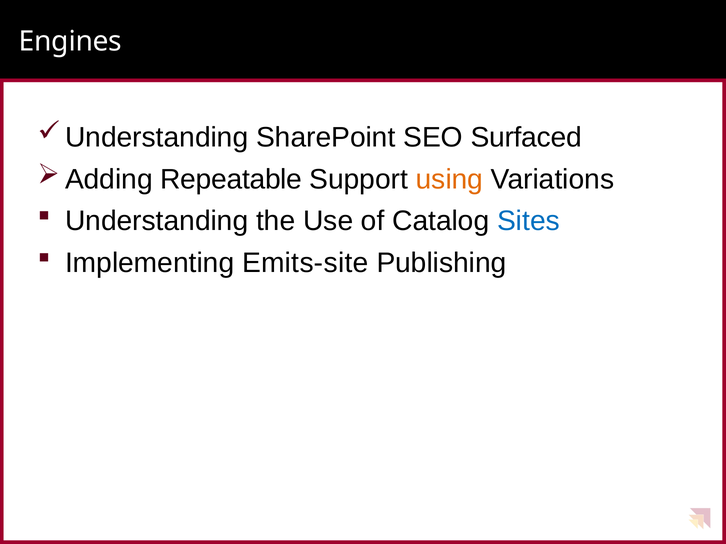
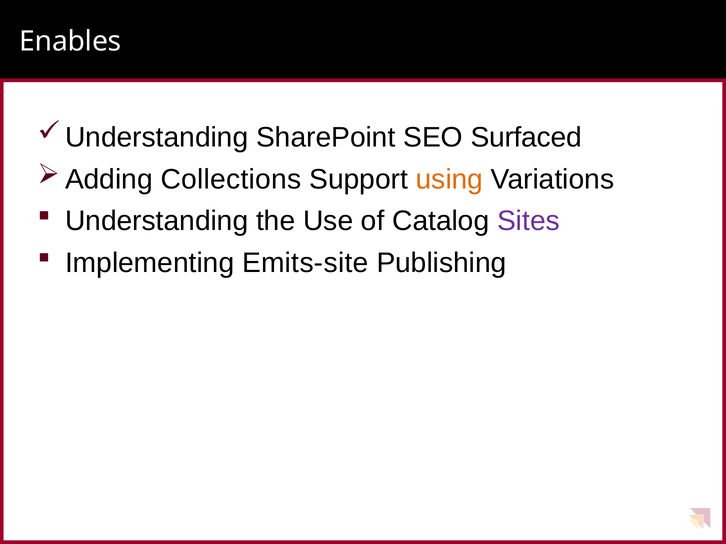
Engines: Engines -> Enables (70, 41)
Repeatable: Repeatable -> Collections (231, 179)
Sites colour: blue -> purple (528, 221)
